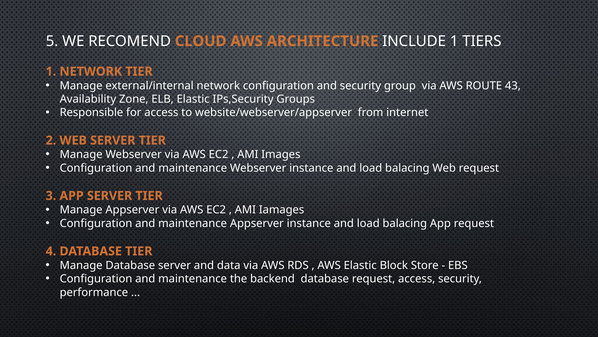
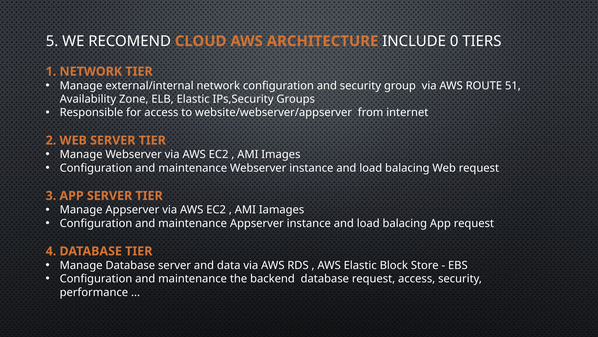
INCLUDE 1: 1 -> 0 (454, 41)
43: 43 -> 51 (513, 85)
